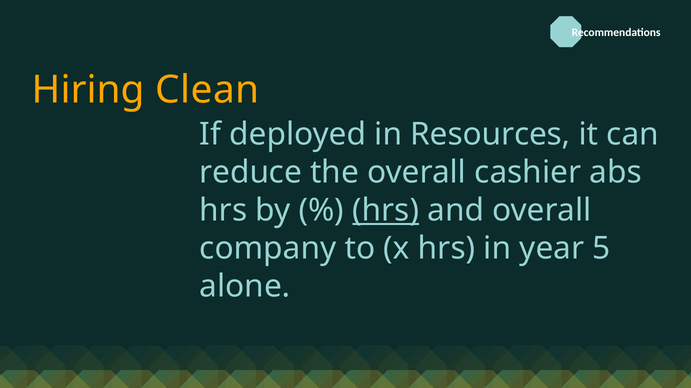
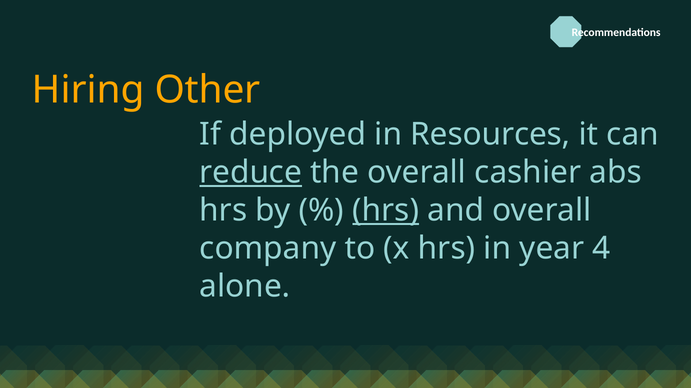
Clean: Clean -> Other (208, 90)
reduce underline: none -> present (251, 173)
5: 5 -> 4 (602, 249)
